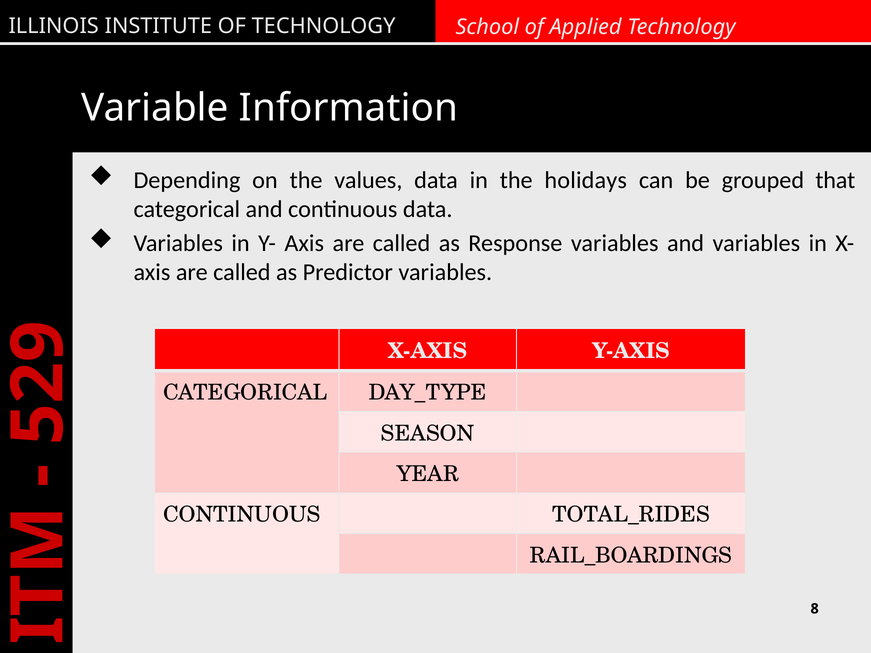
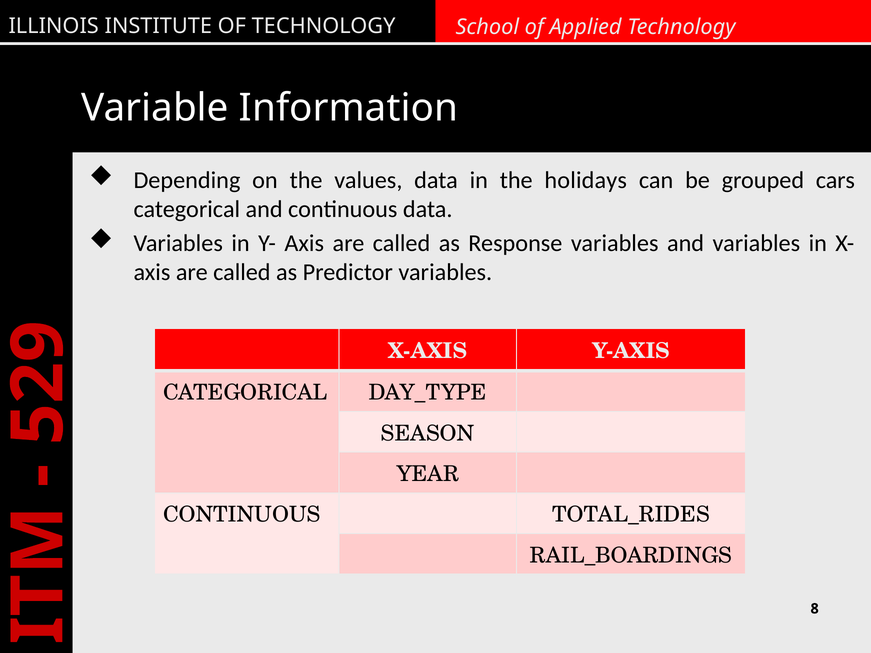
that: that -> cars (835, 180)
